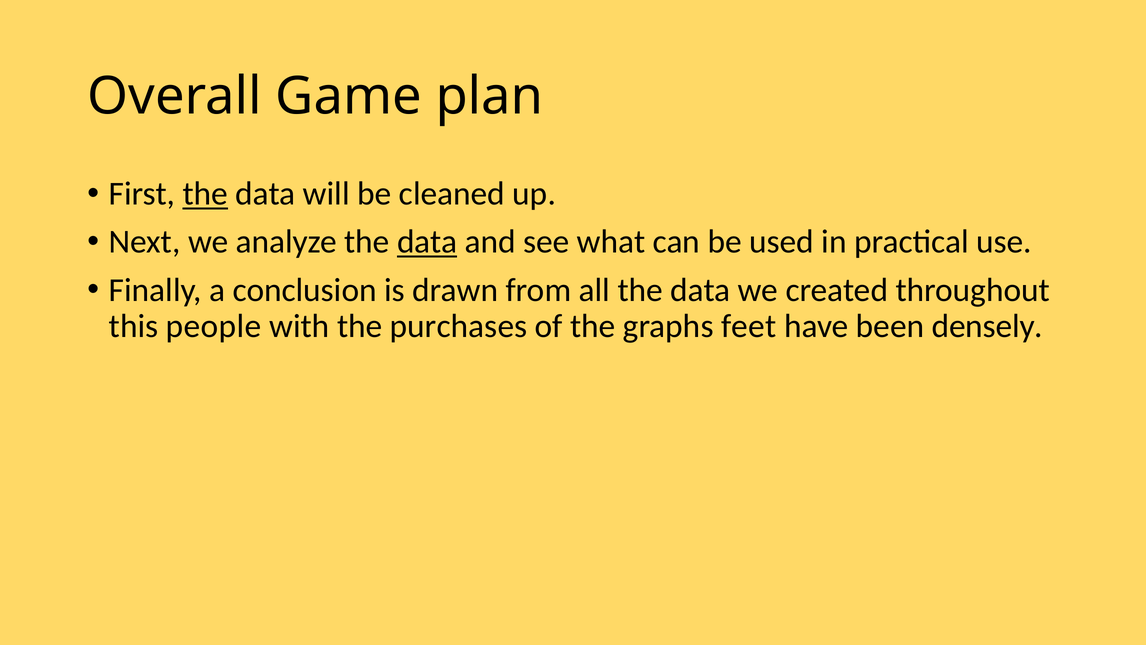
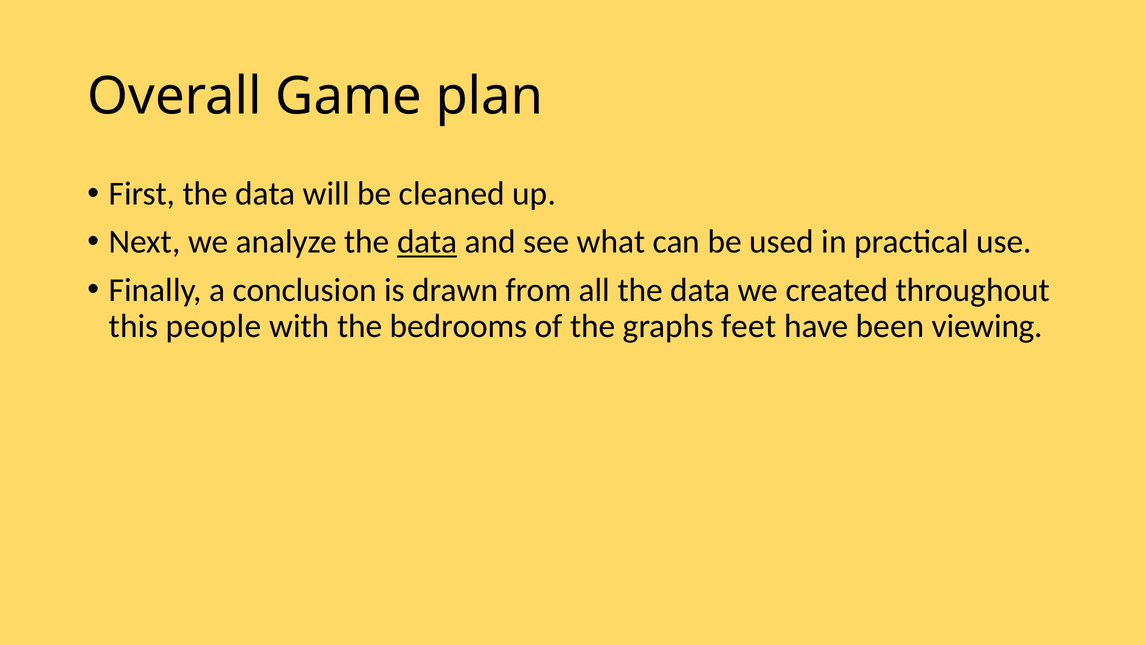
the underline: present -> none (205, 194)
purchases: purchases -> bedrooms (459, 326)
densely: densely -> viewing (987, 326)
